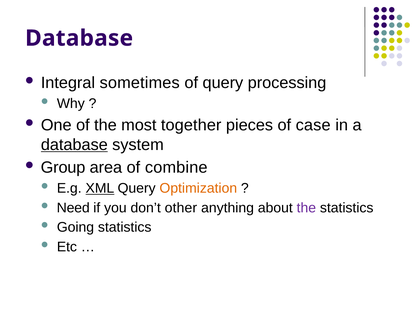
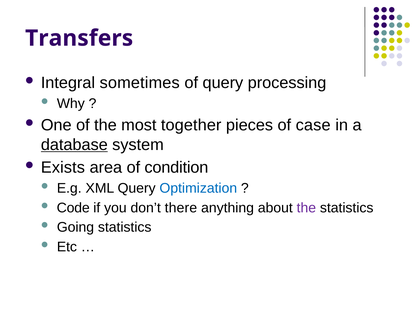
Database: Database -> Transfers (79, 38)
Group: Group -> Exists (63, 168)
combine: combine -> condition (176, 168)
XML underline: present -> none (100, 188)
Optimization colour: orange -> blue (198, 188)
Need: Need -> Code (73, 208)
other: other -> there (181, 208)
